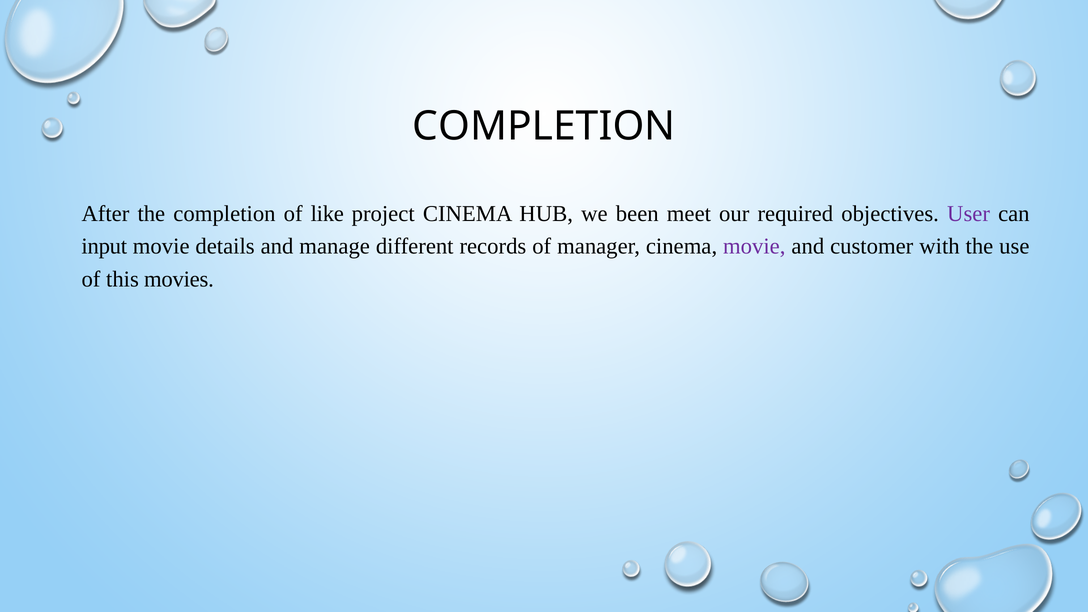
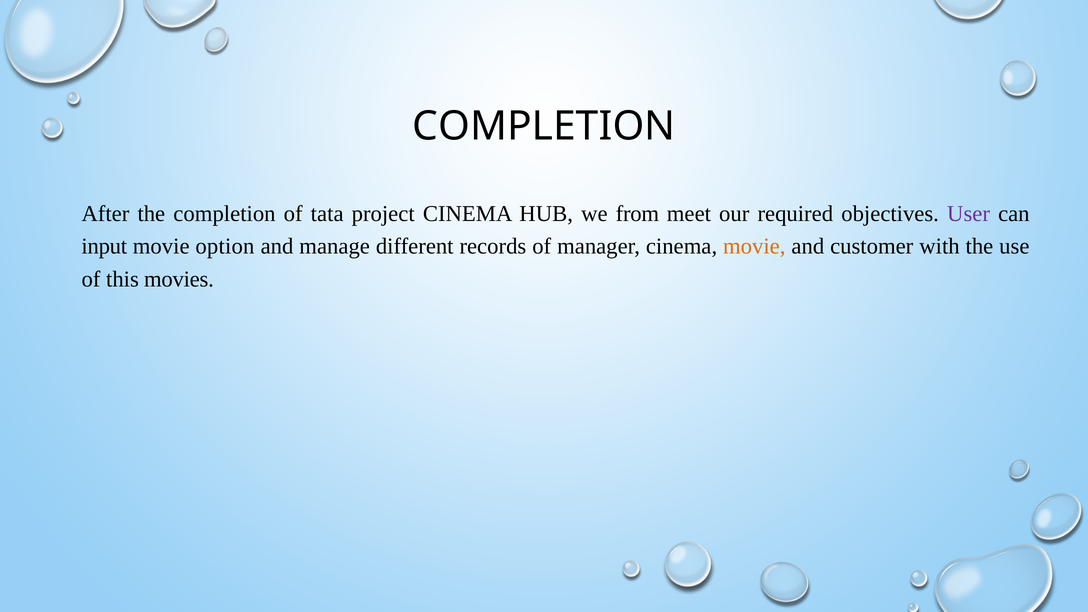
like: like -> tata (327, 214)
been: been -> from (637, 214)
details: details -> option (225, 247)
movie colour: purple -> orange (754, 247)
